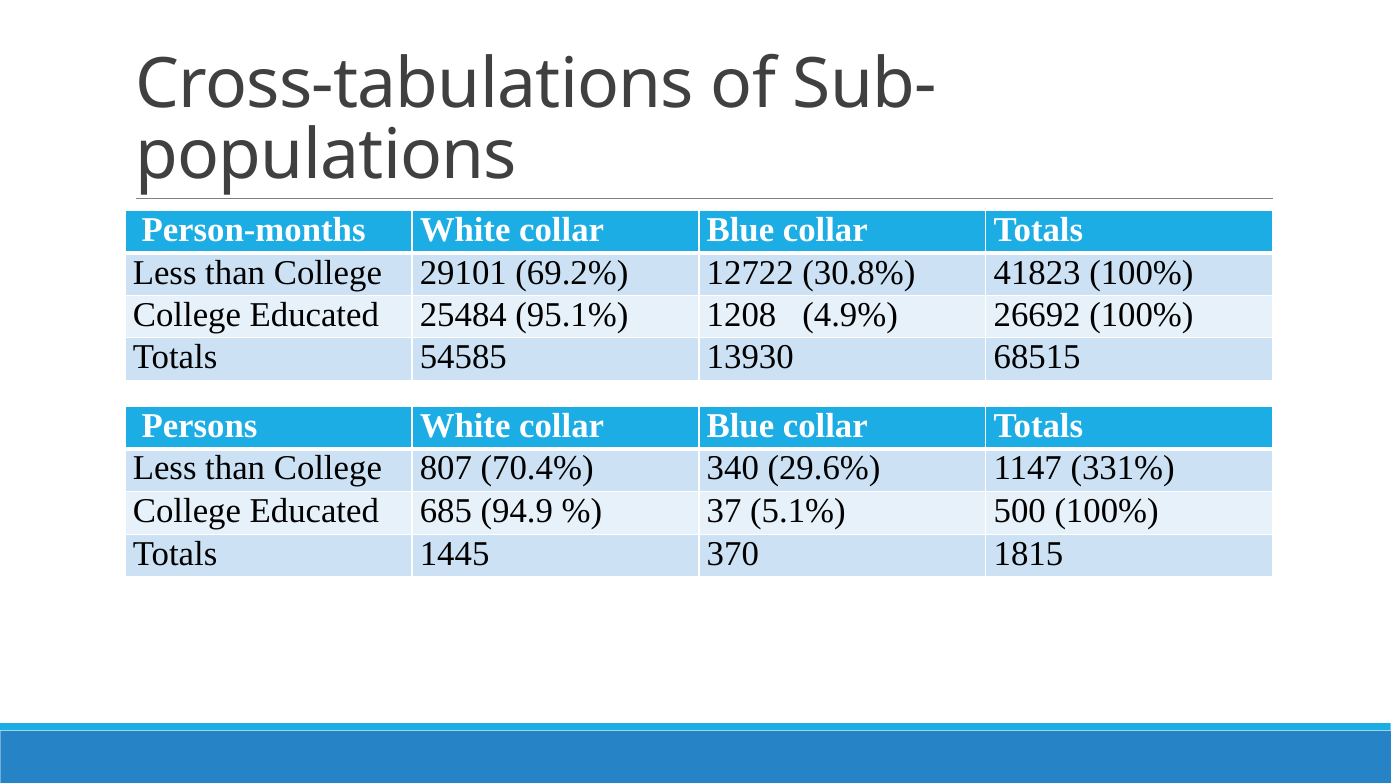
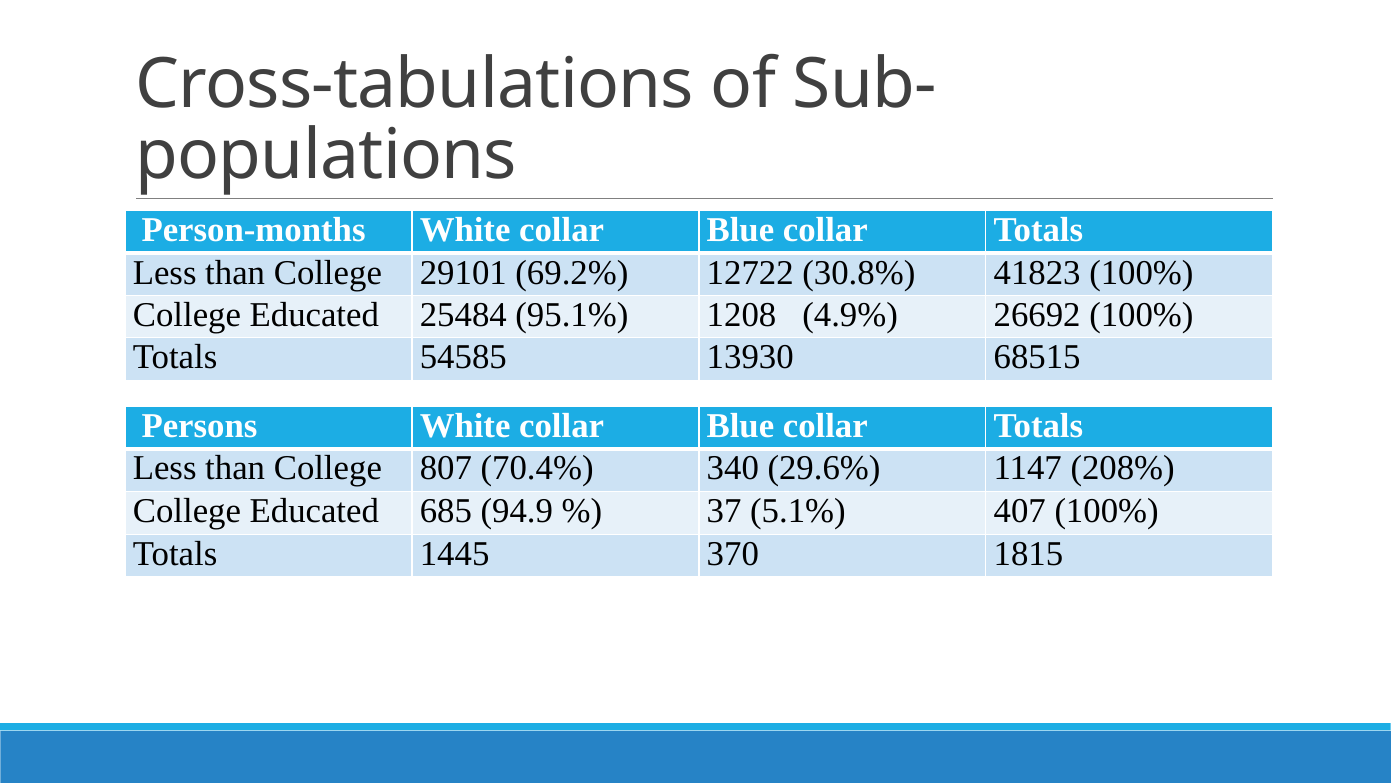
331%: 331% -> 208% (1123, 468)
500: 500 -> 407 (1020, 511)
